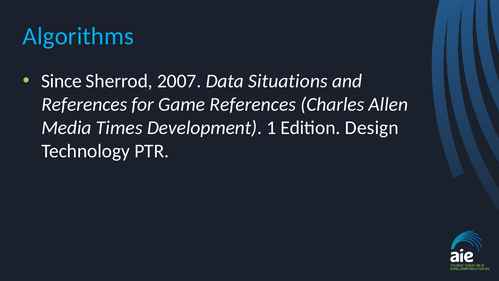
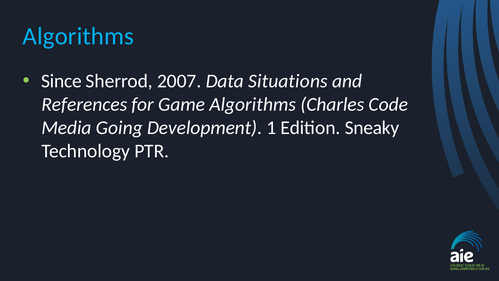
Game References: References -> Algorithms (253, 104)
Allen: Allen -> Code (388, 104)
Times: Times -> Going (119, 128)
Design: Design -> Sneaky (372, 128)
